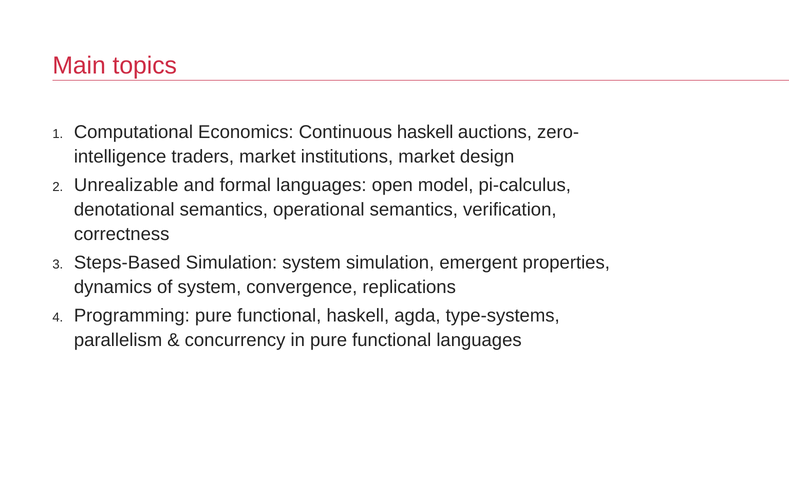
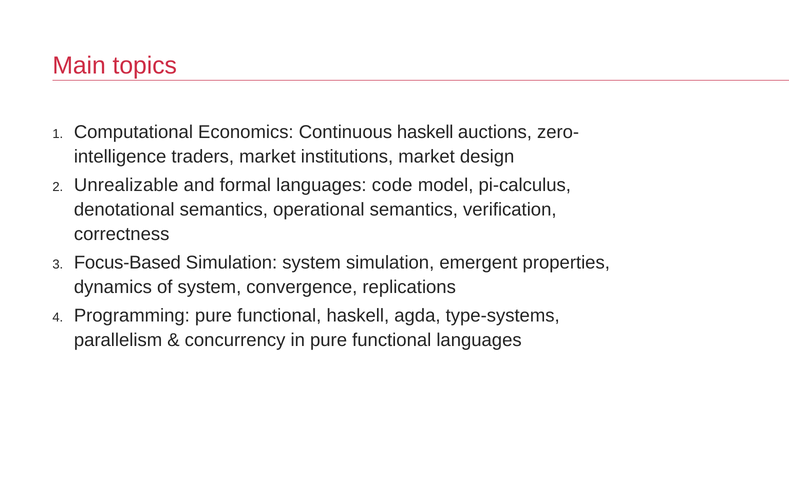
open: open -> code (392, 185)
Steps-Based: Steps-Based -> Focus-Based (127, 263)
